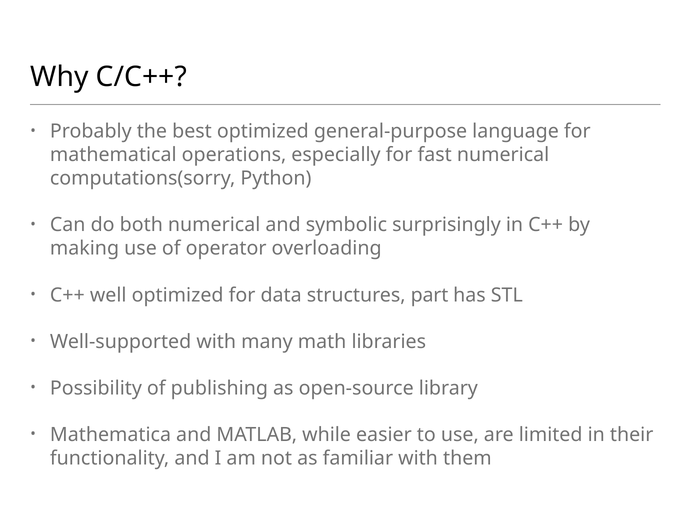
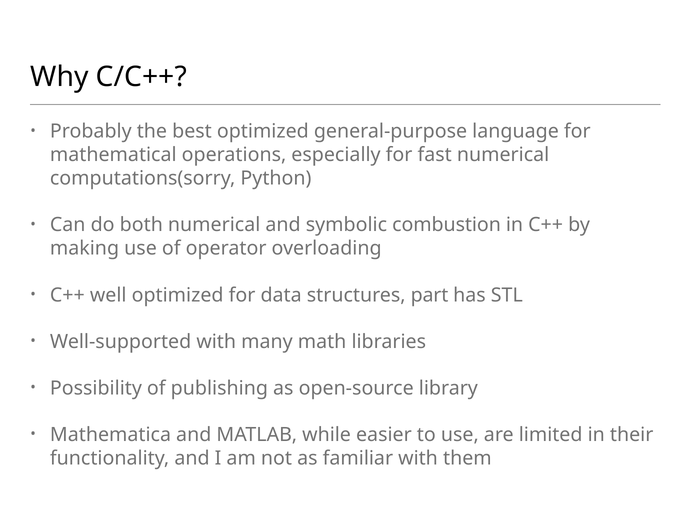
surprisingly: surprisingly -> combustion (447, 225)
